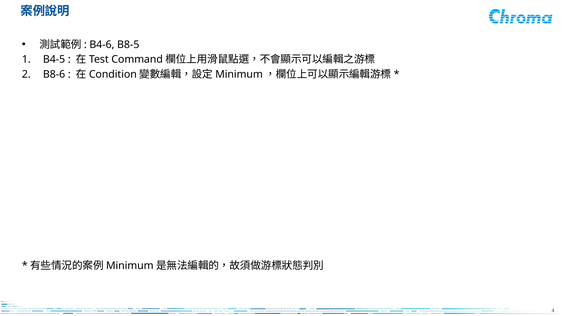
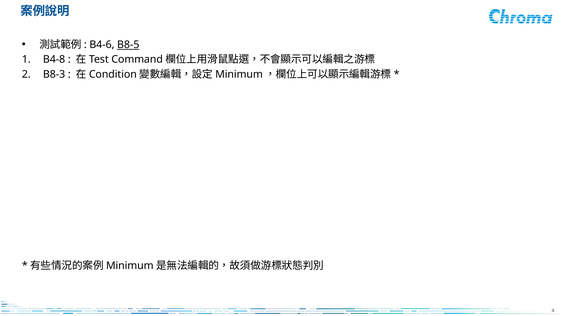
B8-5 underline: none -> present (128, 45)
B4-5: B4-5 -> B4-8 (54, 60)
B8-6: B8-6 -> B8-3 (54, 74)
